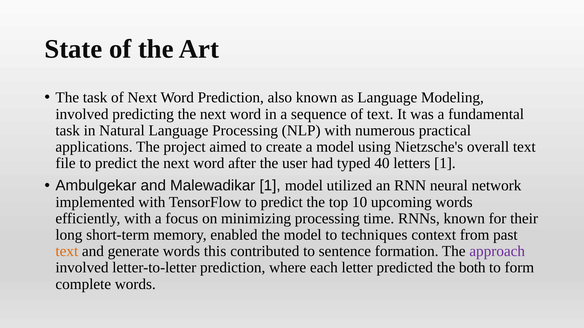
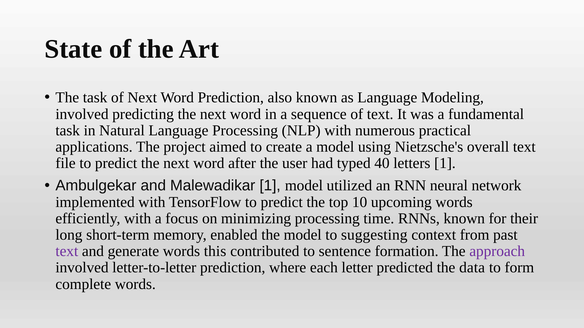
techniques: techniques -> suggesting (374, 235)
text colour: orange -> purple (67, 252)
both: both -> data (472, 268)
